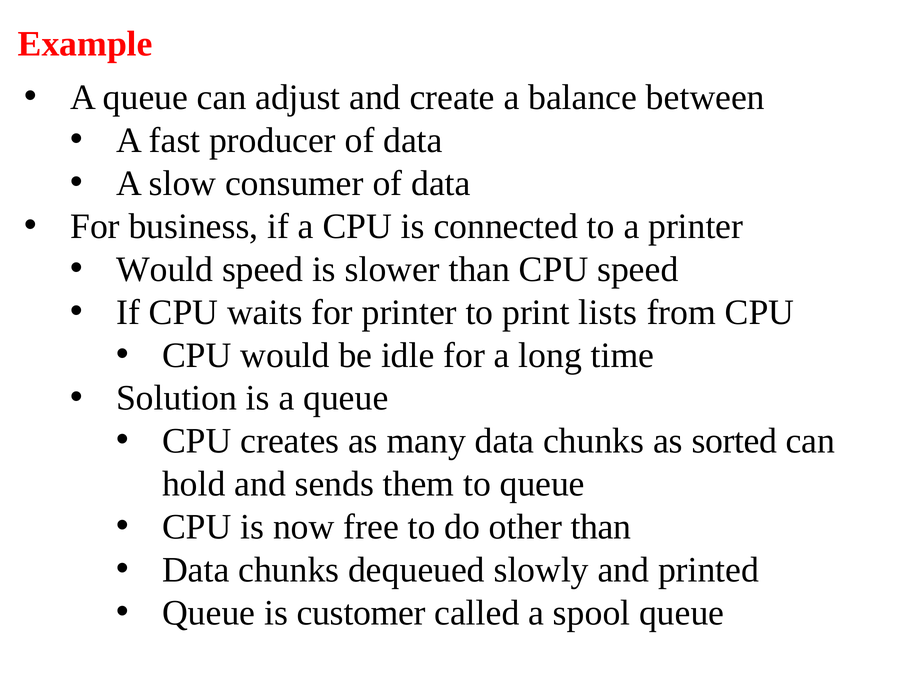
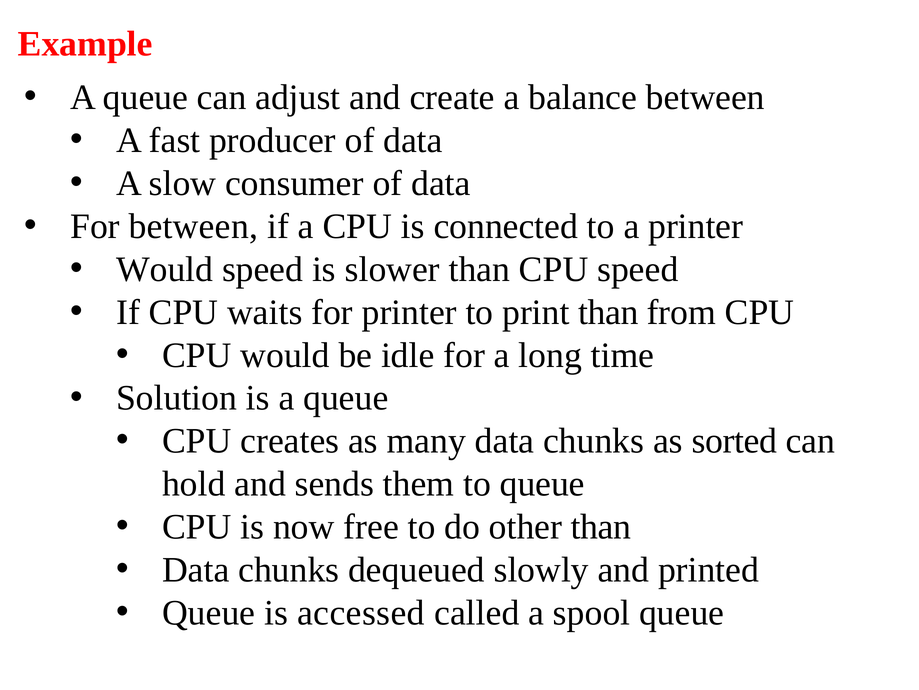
For business: business -> between (193, 226)
print lists: lists -> than (608, 312)
customer: customer -> accessed (361, 612)
